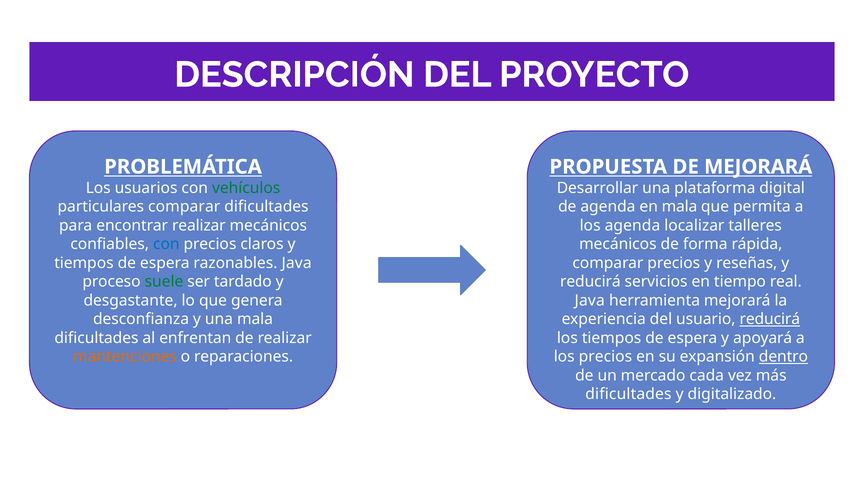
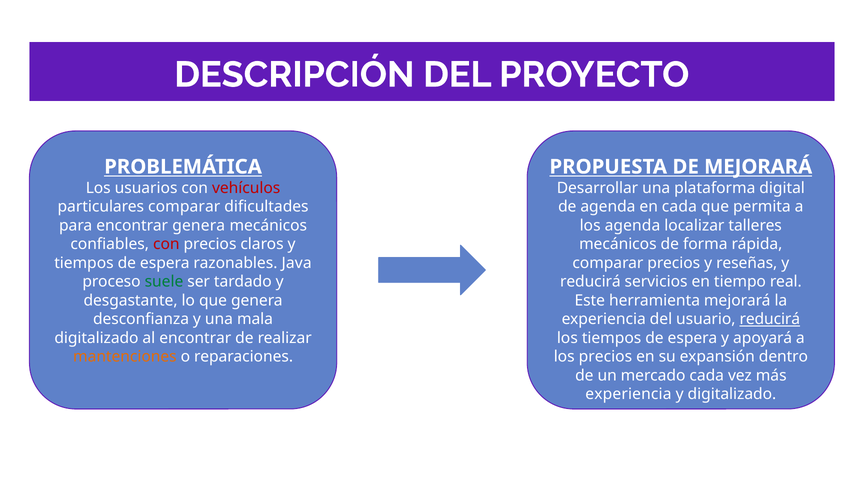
vehículos colour: green -> red (246, 188)
en mala: mala -> cada (679, 207)
encontrar realizar: realizar -> genera (199, 226)
con colour: blue -> red (166, 244)
Java: Java -> Este (590, 301)
dificultades: dificultades -> digitalizado (96, 338)
al enfrentan: enfrentan -> encontrar (195, 338)
dentro underline: present -> none (783, 357)
dificultades: dificultades -> experiencia (628, 394)
